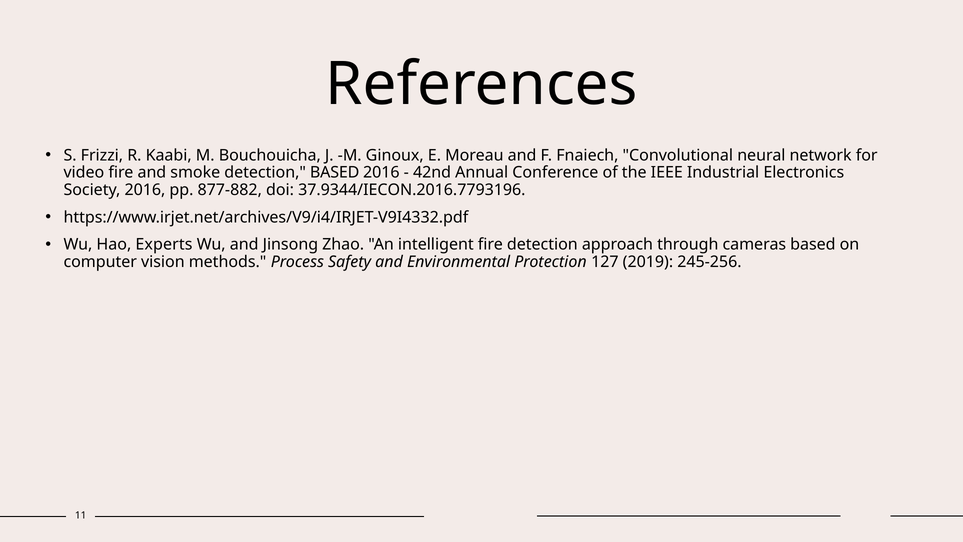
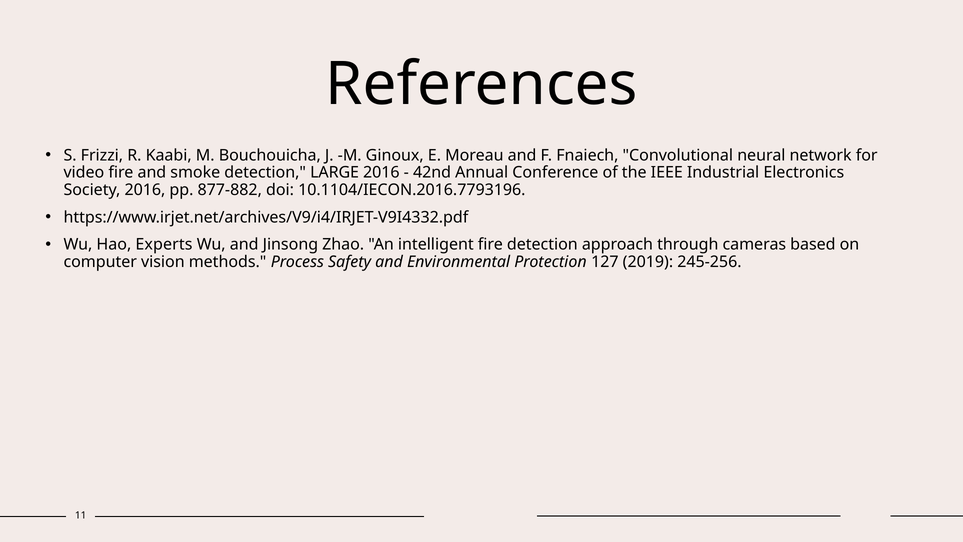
detection BASED: BASED -> LARGE (335, 172)
37.9344/IECON.2016.7793196: 37.9344/IECON.2016.7793196 -> 10.1104/IECON.2016.7793196 (412, 190)
